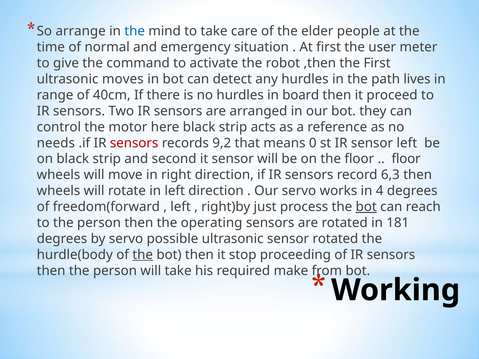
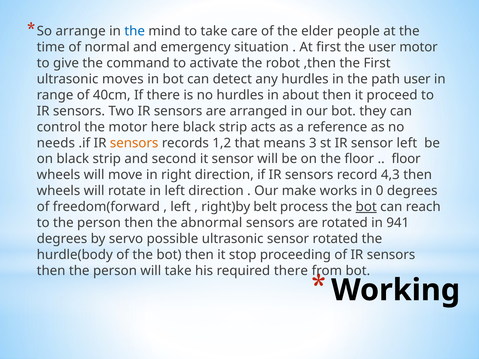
user meter: meter -> motor (419, 47)
path lives: lives -> user (417, 79)
board: board -> about (301, 95)
sensors colour: red -> orange (134, 143)
9,2: 9,2 -> 1,2 (222, 143)
0: 0 -> 3 (313, 143)
6,3: 6,3 -> 4,3 (390, 175)
Our servo: servo -> make (299, 191)
4: 4 -> 0 (380, 191)
just: just -> belt (265, 207)
operating: operating -> abnormal (212, 223)
181: 181 -> 941 (398, 223)
the underline: present -> none (143, 255)
required make: make -> there (291, 271)
